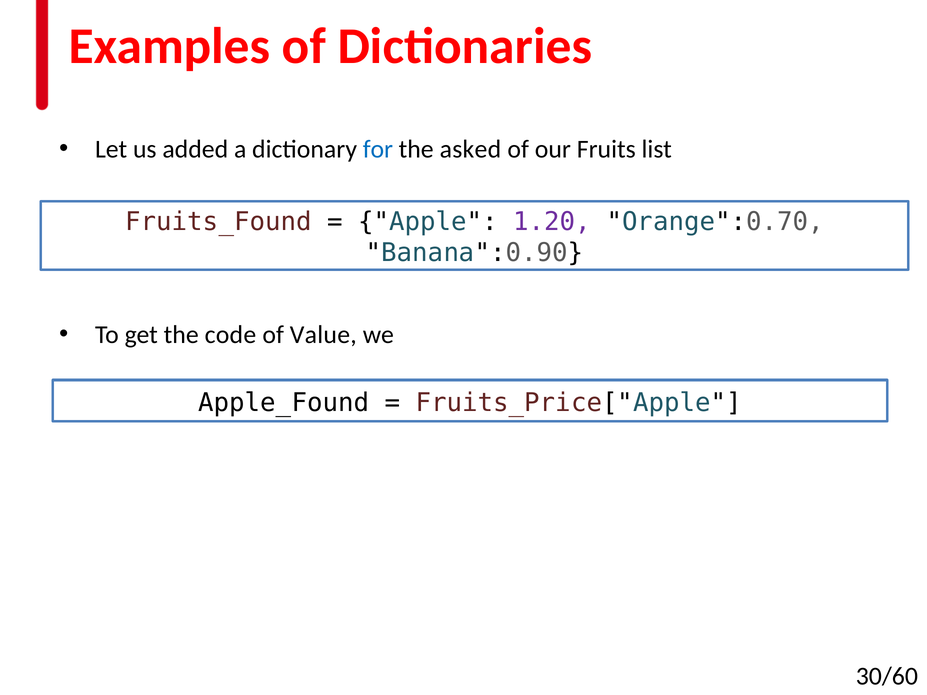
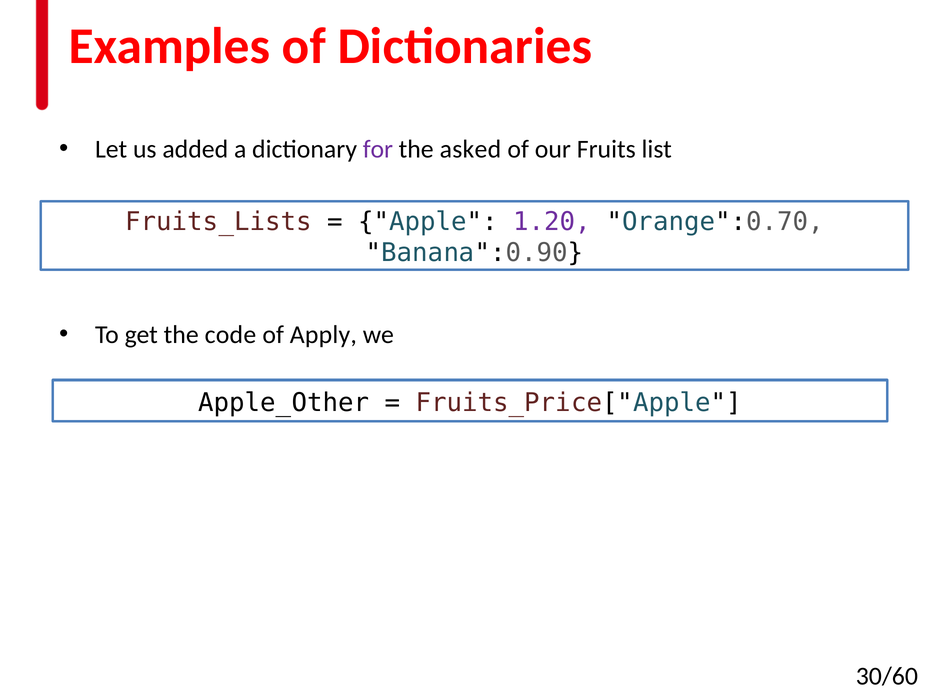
for colour: blue -> purple (378, 149)
Fruits_Found: Fruits_Found -> Fruits_Lists (218, 222)
Value: Value -> Apply (323, 335)
Apple_Found: Apple_Found -> Apple_Other (284, 403)
